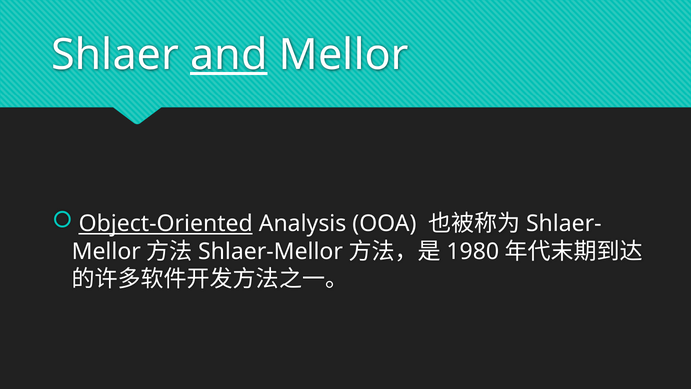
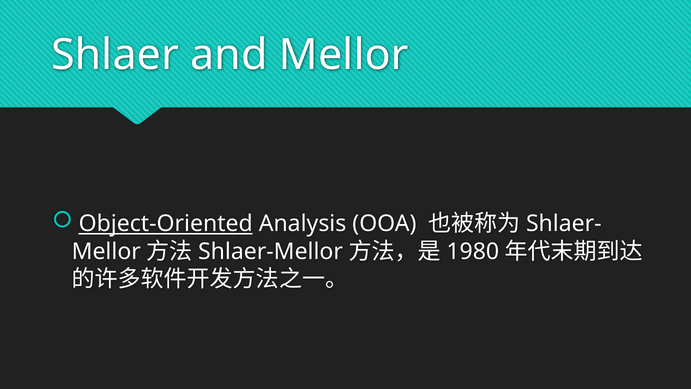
and underline: present -> none (229, 55)
